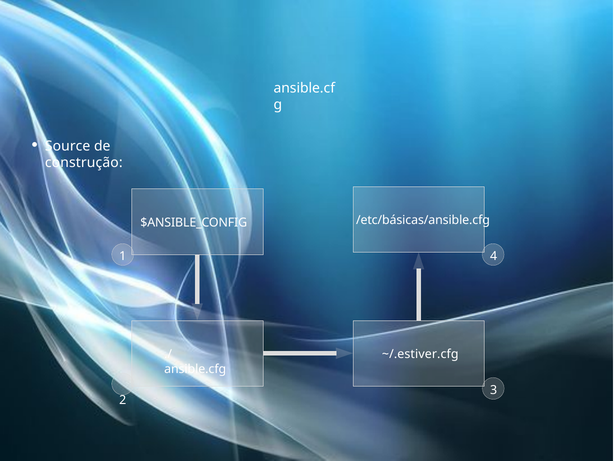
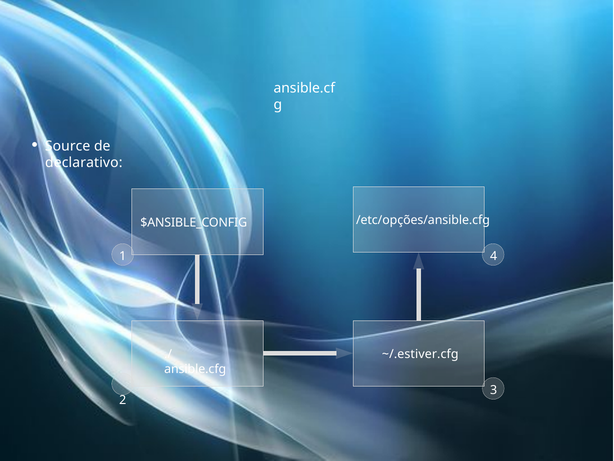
construção: construção -> declarativo (84, 163)
/etc/básicas/ansible.cfg: /etc/básicas/ansible.cfg -> /etc/opções/ansible.cfg (423, 220)
